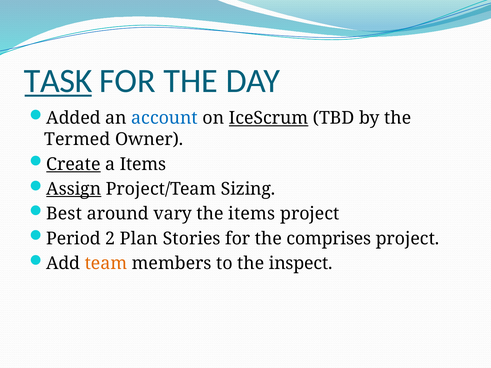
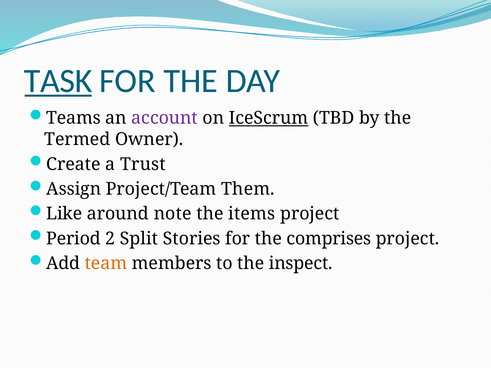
Added: Added -> Teams (74, 118)
account colour: blue -> purple (165, 118)
Create underline: present -> none (73, 164)
a Items: Items -> Trust (143, 164)
Assign underline: present -> none (74, 189)
Sizing: Sizing -> Them (248, 189)
Best: Best -> Like (64, 214)
vary: vary -> note (173, 214)
Plan: Plan -> Split (139, 239)
